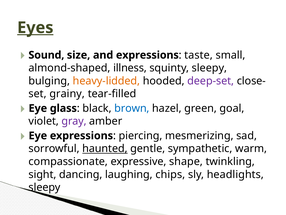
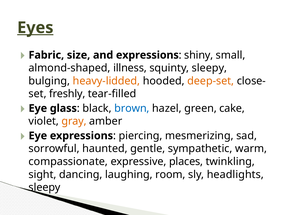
Sound: Sound -> Fabric (46, 55)
taste: taste -> shiny (199, 55)
deep-set colour: purple -> orange (211, 81)
grainy: grainy -> freshly (67, 94)
goal: goal -> cake (232, 108)
gray colour: purple -> orange (74, 121)
haunted underline: present -> none (105, 148)
shape: shape -> places (186, 161)
chips: chips -> room (170, 174)
